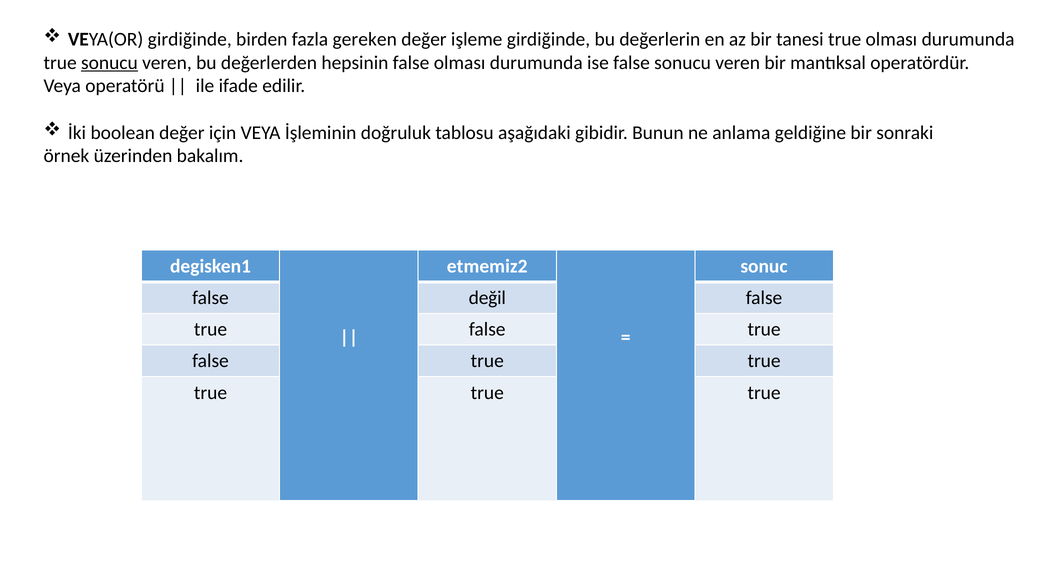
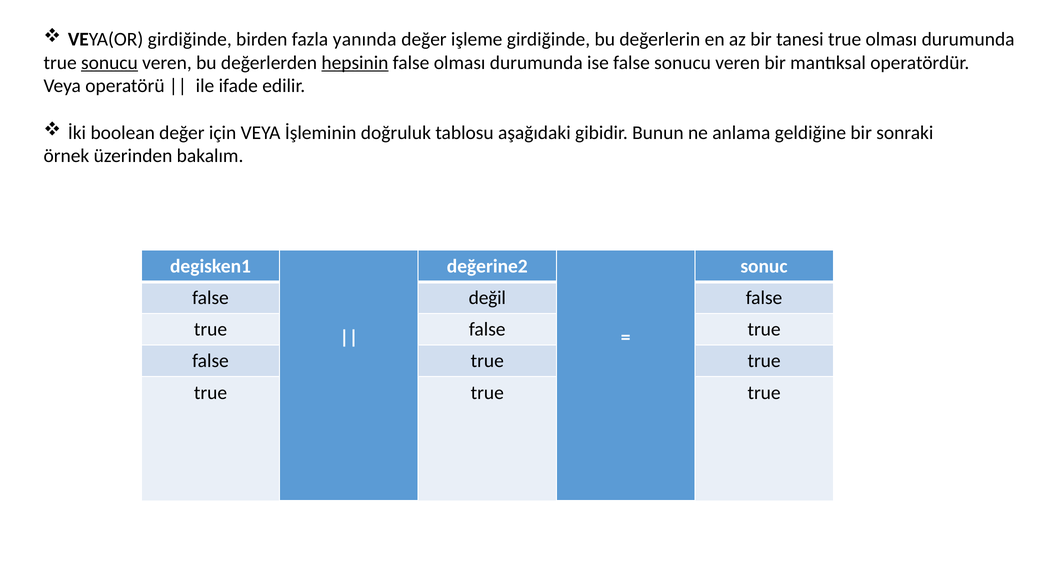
gereken: gereken -> yanında (365, 39)
hepsinin underline: none -> present (355, 63)
etmemiz2: etmemiz2 -> değerine2 (487, 266)
